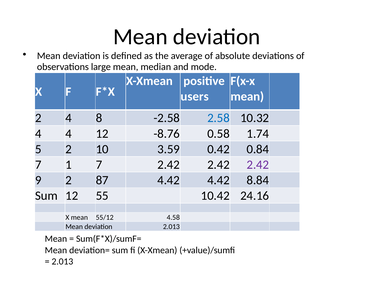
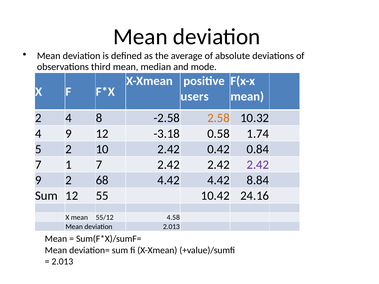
large: large -> third (101, 67)
2.58 colour: blue -> orange (219, 118)
4 4: 4 -> 9 (69, 134)
-8.76: -8.76 -> -3.18 (167, 134)
10 3.59: 3.59 -> 2.42 (169, 149)
87: 87 -> 68 (102, 180)
